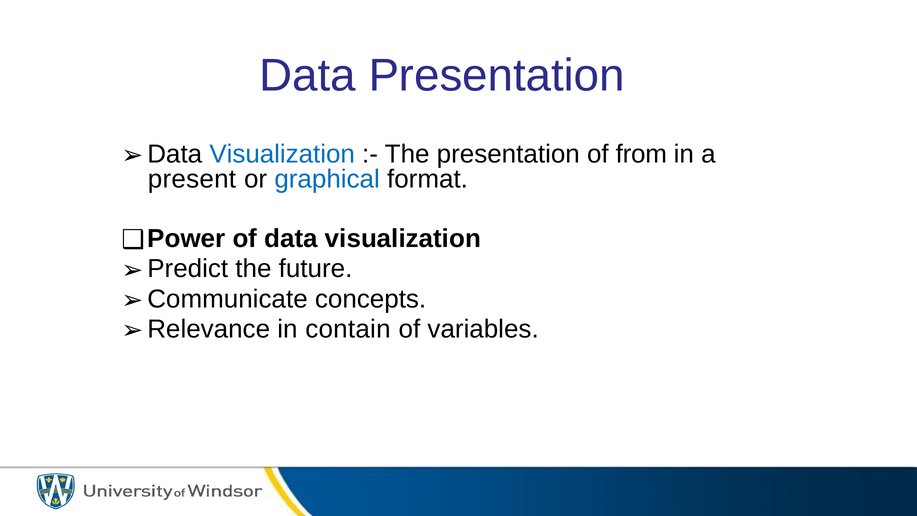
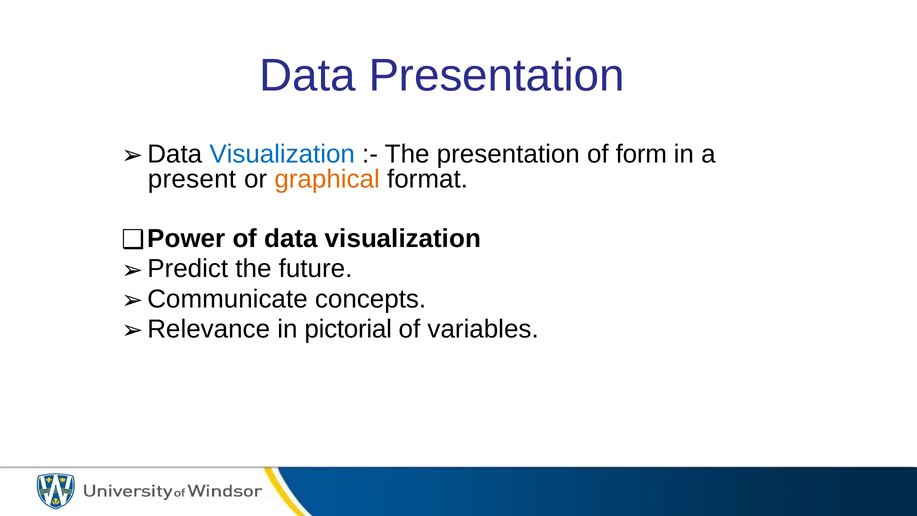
from: from -> form (641, 154)
graphical colour: blue -> orange (327, 179)
contain: contain -> pictorial (348, 329)
